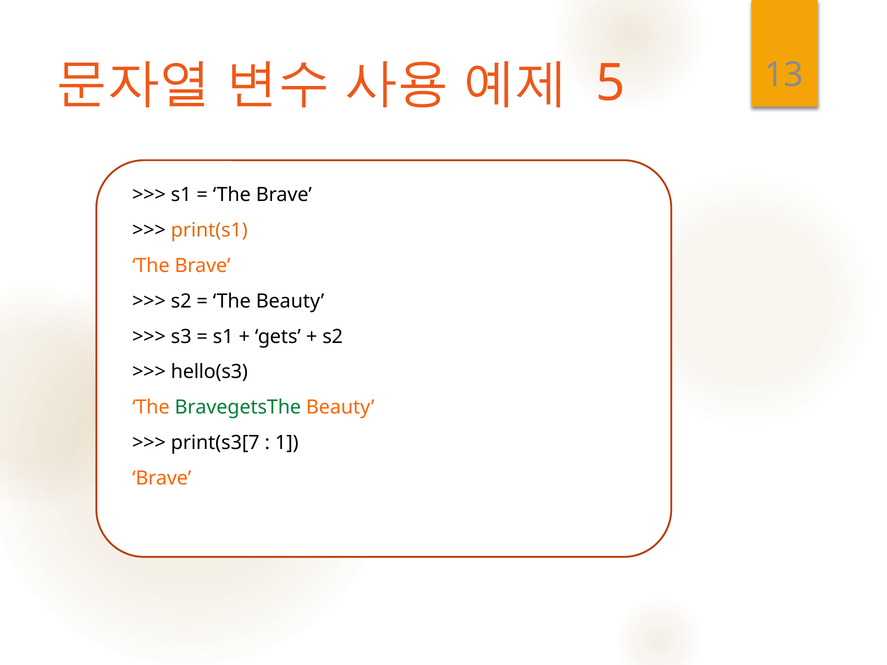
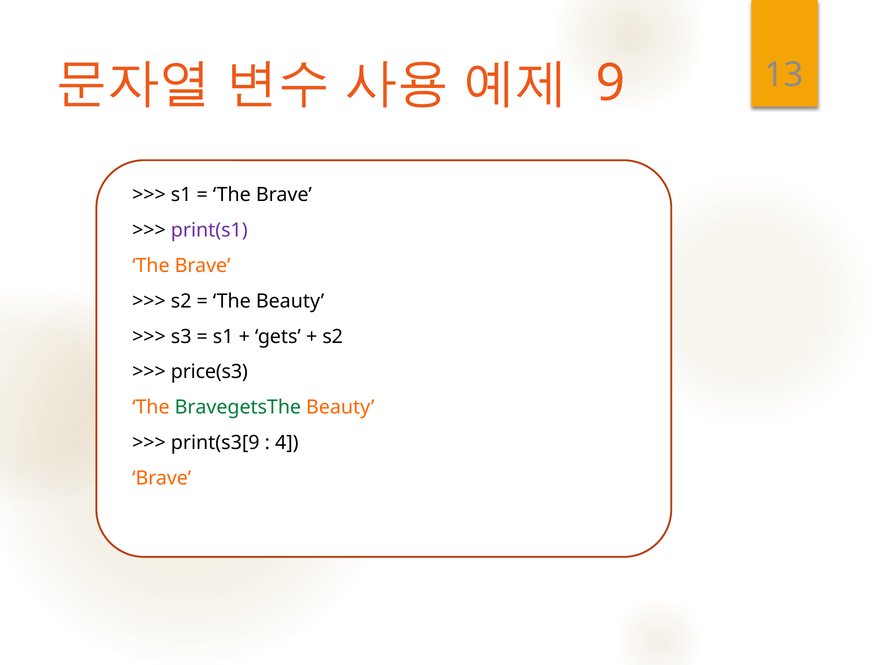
5: 5 -> 9 (611, 83)
print(s1 colour: orange -> purple (209, 230)
hello(s3: hello(s3 -> price(s3 (209, 372)
print(s3[7: print(s3[7 -> print(s3[9 (215, 443)
1: 1 -> 4 (287, 443)
